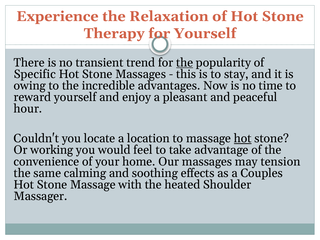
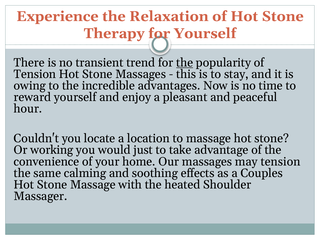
Specific: Specific -> Tension (35, 74)
hot underline: present -> none (243, 139)
feel: feel -> just (143, 150)
